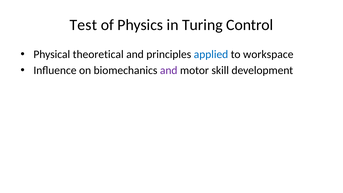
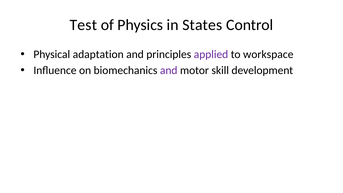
Turing: Turing -> States (202, 25)
theoretical: theoretical -> adaptation (98, 54)
applied colour: blue -> purple (211, 54)
